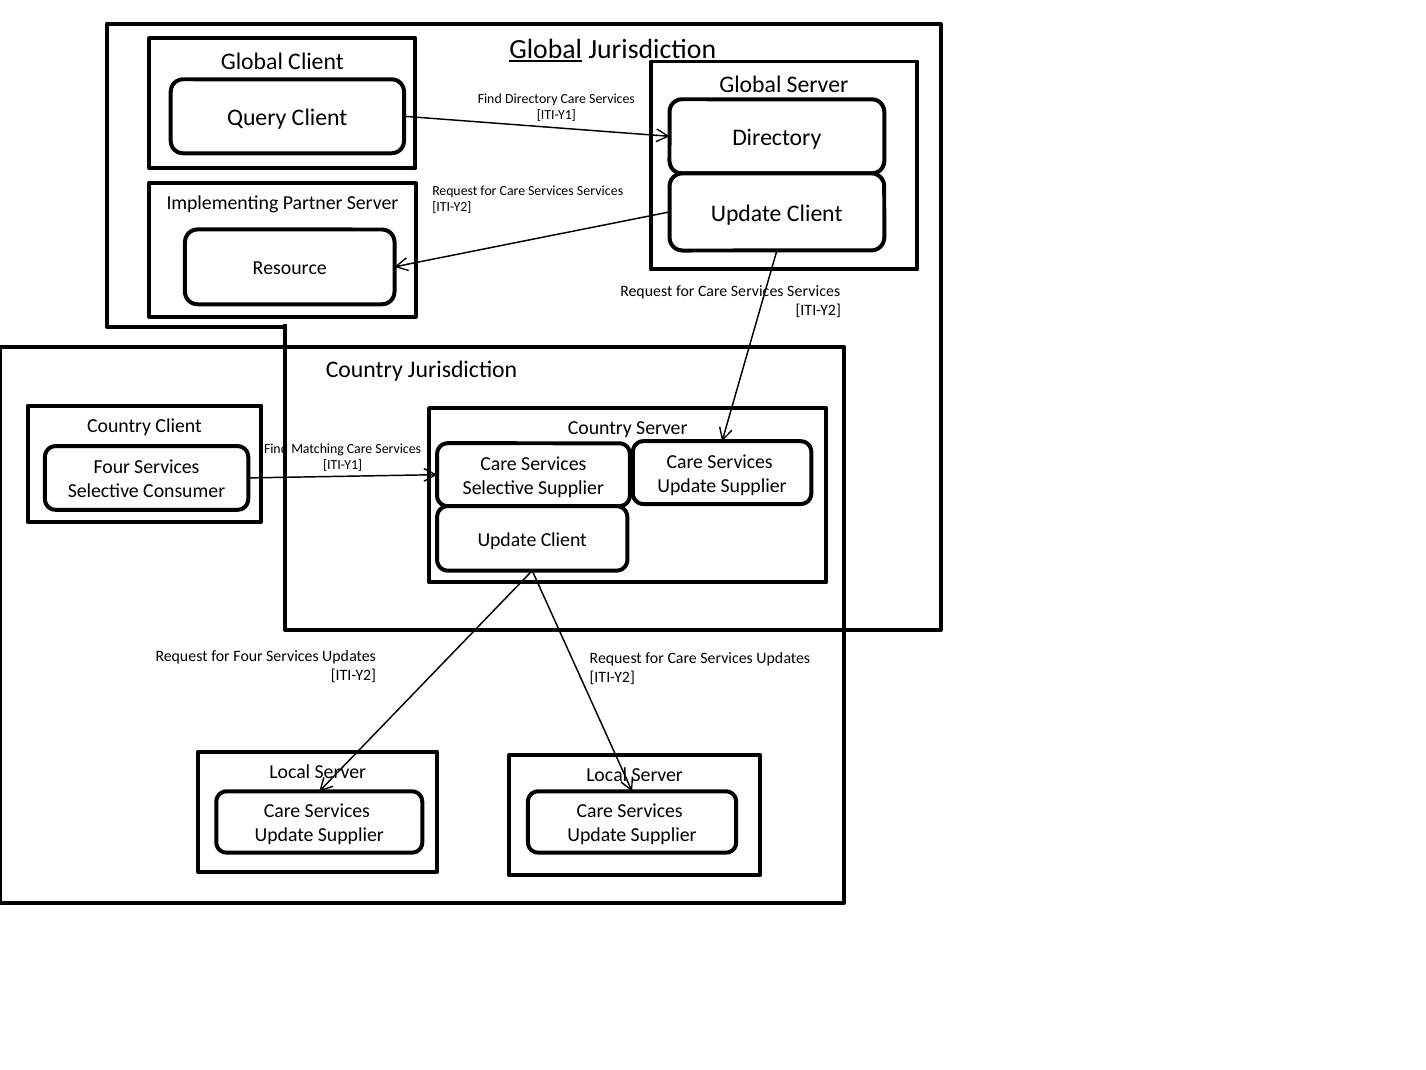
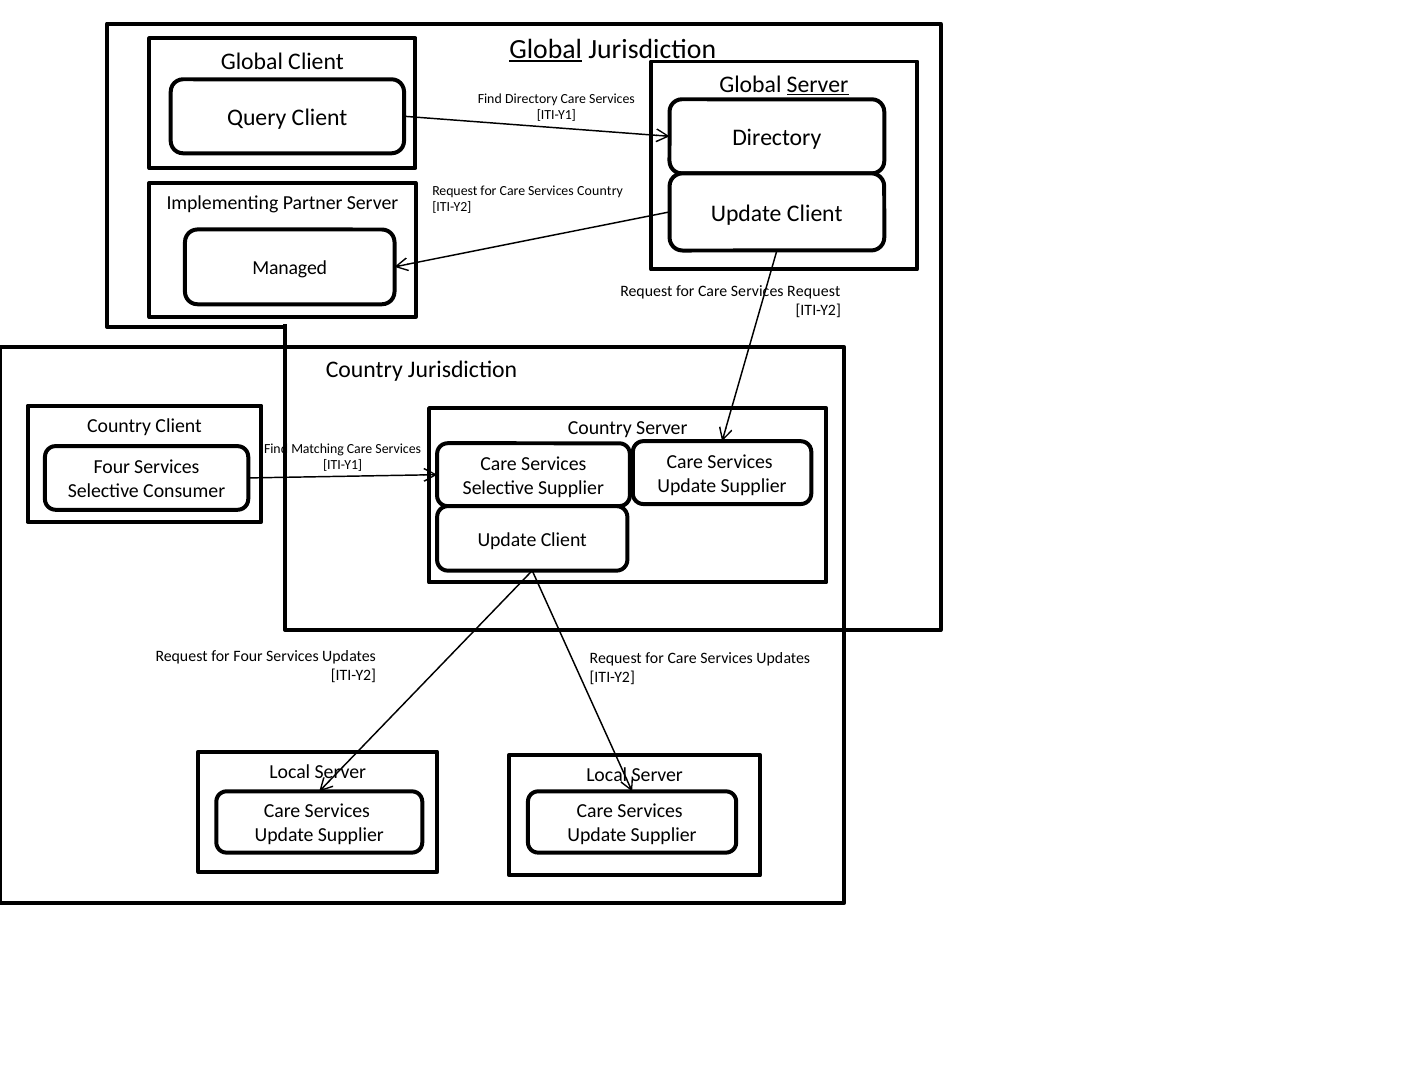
Server underline: none -> present (818, 84)
Services: Services -> Country (600, 191)
Resource: Resource -> Managed (290, 268)
Services: Services -> Request (814, 291)
